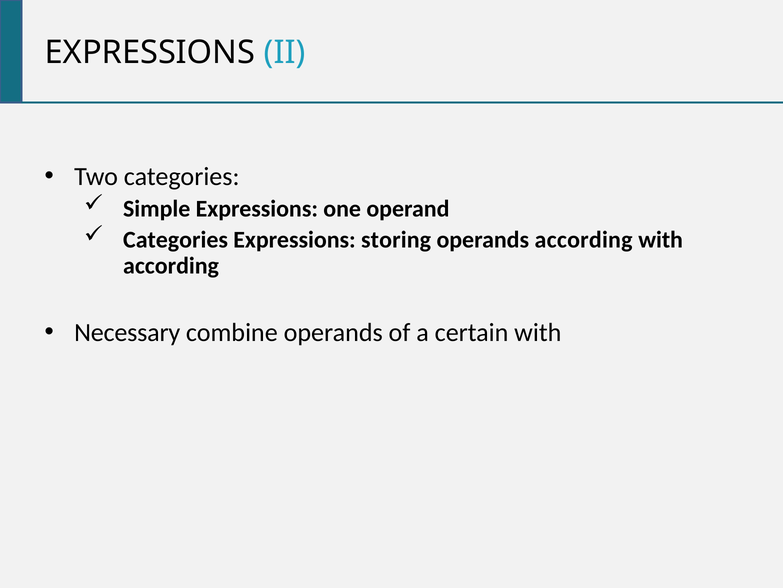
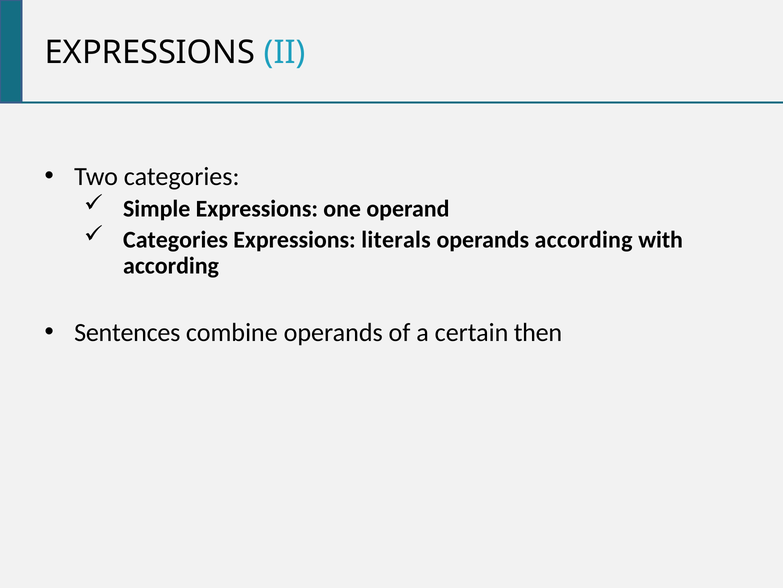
storing: storing -> literals (396, 239)
Necessary: Necessary -> Sentences (127, 332)
certain with: with -> then (538, 332)
